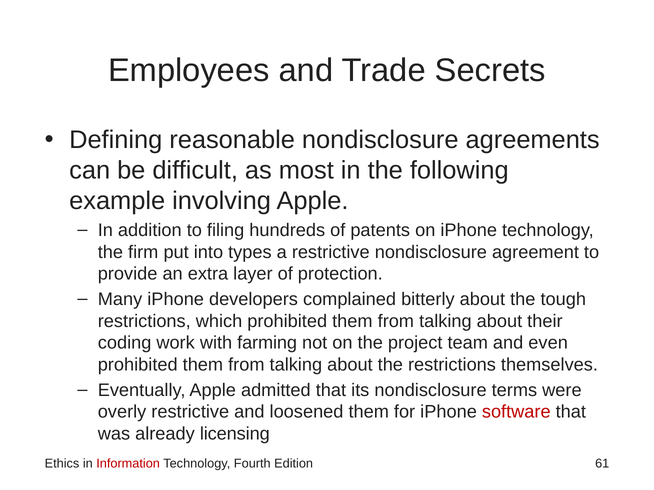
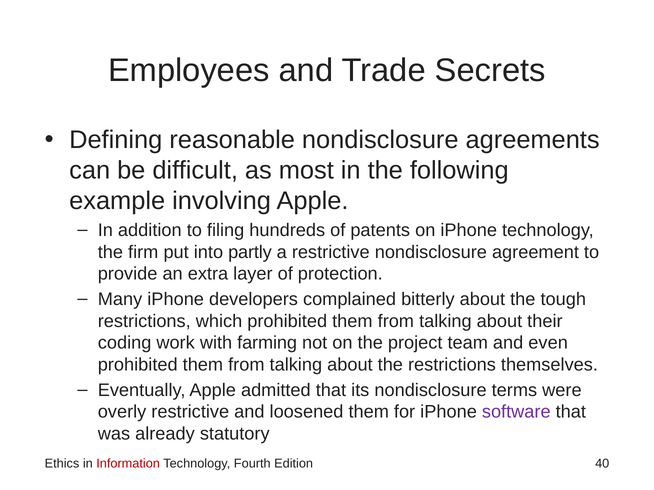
types: types -> partly (250, 252)
software colour: red -> purple (516, 412)
licensing: licensing -> statutory (235, 434)
61: 61 -> 40 (602, 464)
